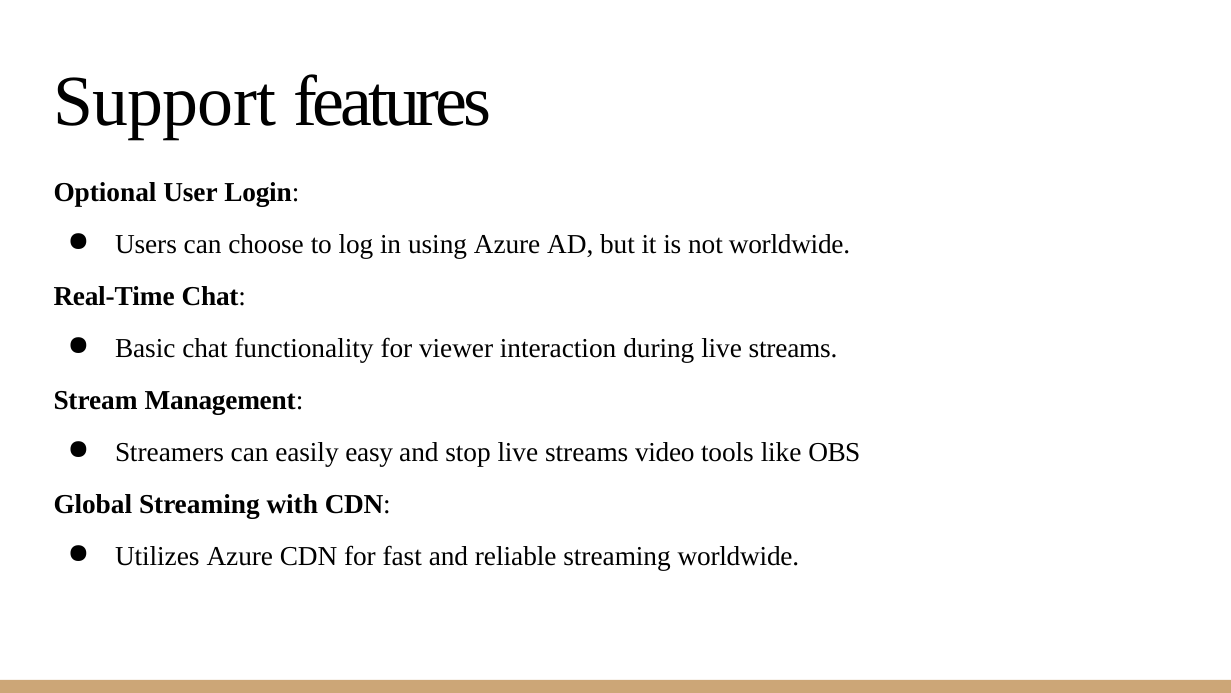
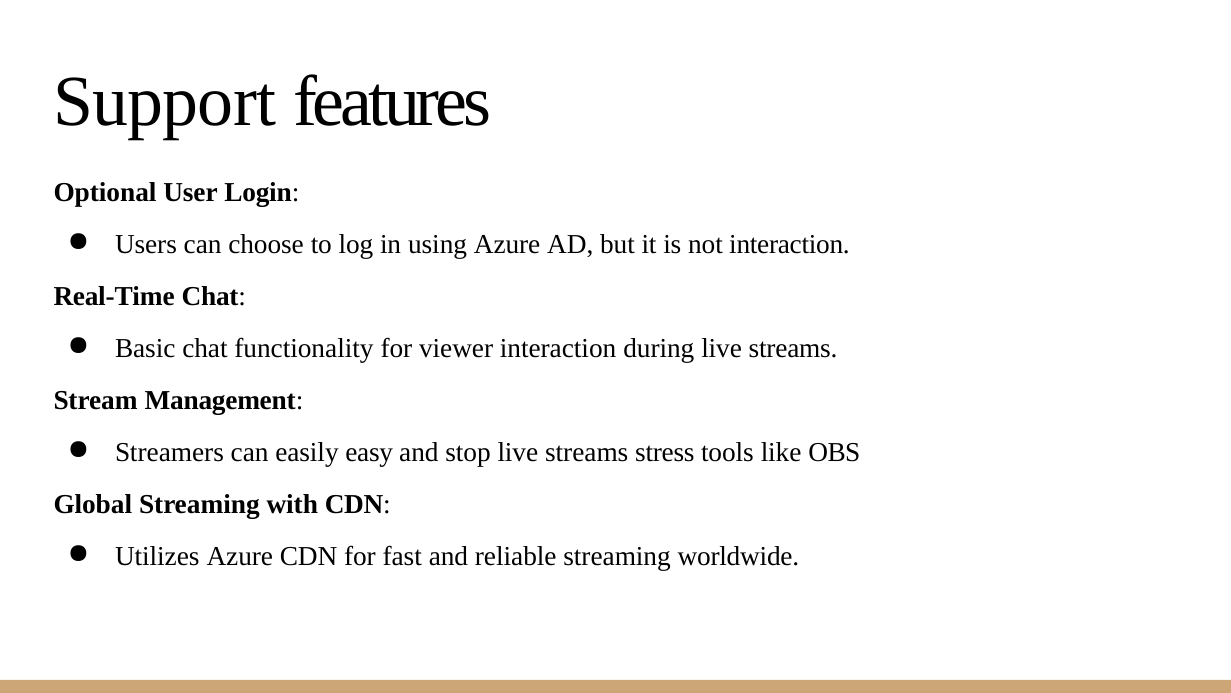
not worldwide: worldwide -> interaction (789, 244)
video: video -> stress (665, 452)
